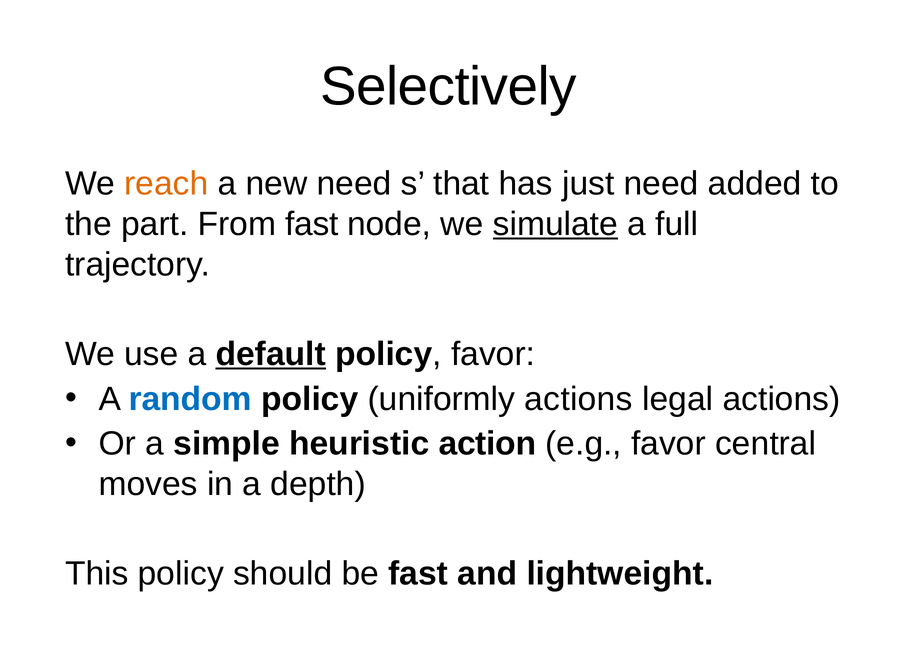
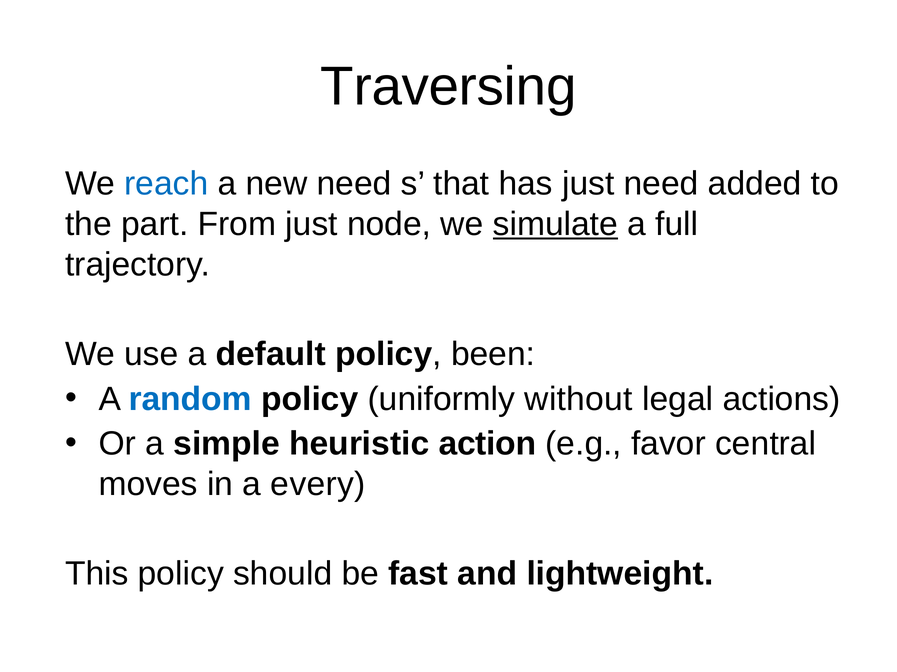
Selectively: Selectively -> Traversing (448, 87)
reach colour: orange -> blue (166, 184)
From fast: fast -> just (312, 224)
default underline: present -> none (271, 355)
policy favor: favor -> been (493, 355)
uniformly actions: actions -> without (579, 399)
depth: depth -> every (318, 485)
